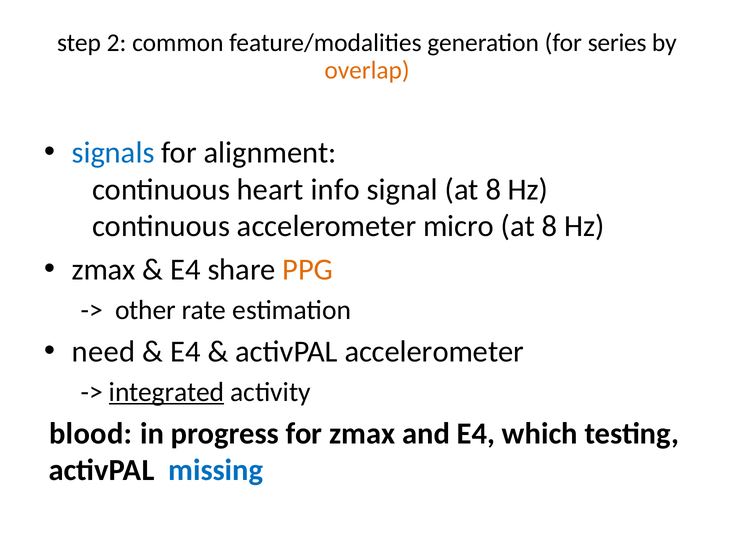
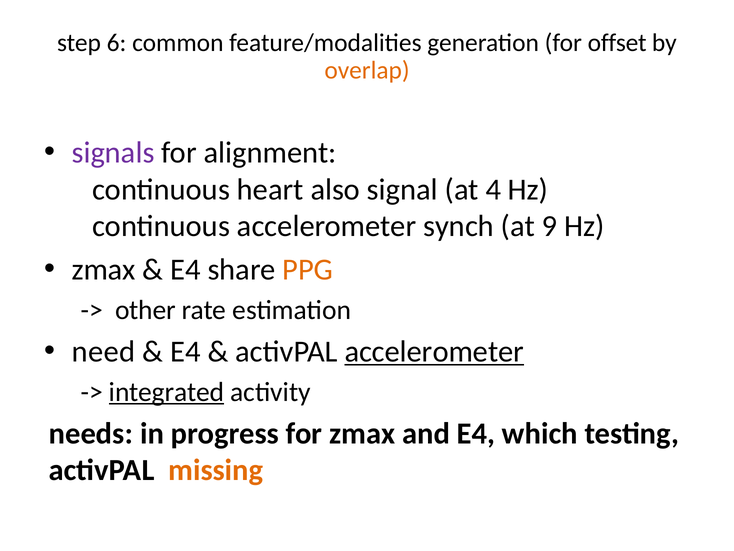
2: 2 -> 6 (117, 43)
series: series -> offset (617, 43)
signals colour: blue -> purple (113, 153)
info: info -> also (335, 189)
signal at 8: 8 -> 4 (493, 189)
micro: micro -> synch (459, 226)
8: 8 -> 9 (549, 226)
accelerometer underline: none -> present (434, 351)
blood: blood -> needs (91, 433)
missing colour: blue -> orange (216, 470)
